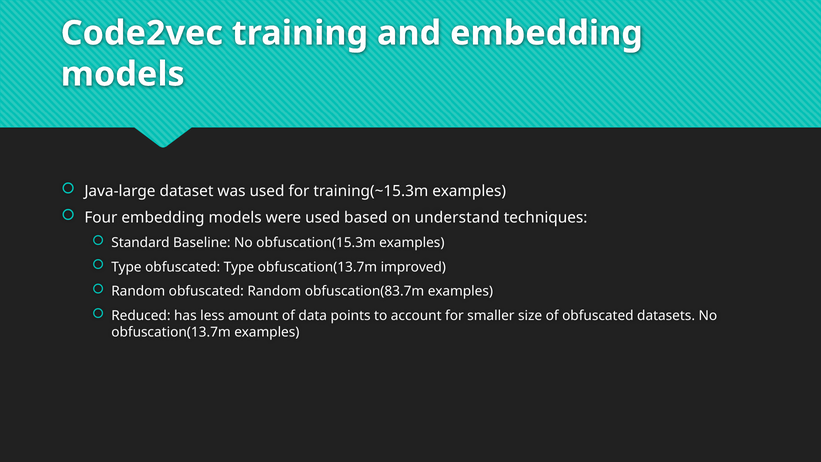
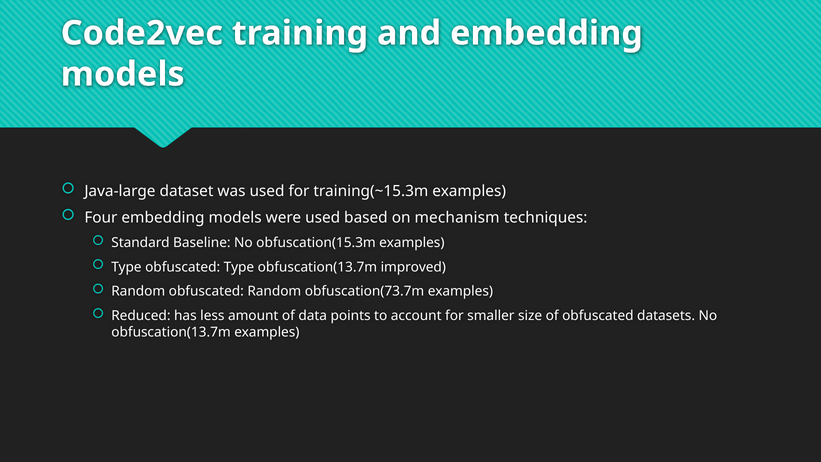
understand: understand -> mechanism (457, 218)
obfuscation(83.7m: obfuscation(83.7m -> obfuscation(73.7m (365, 291)
